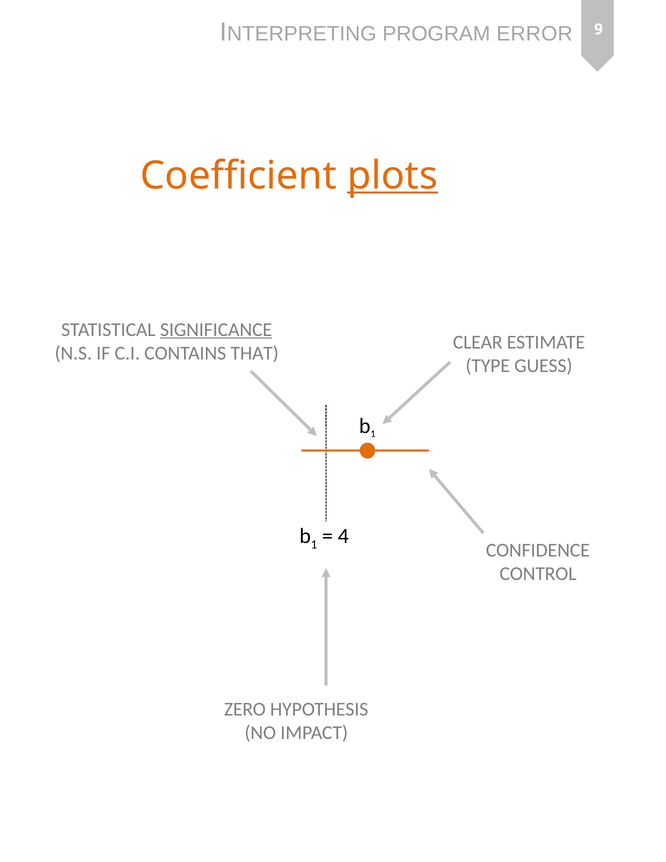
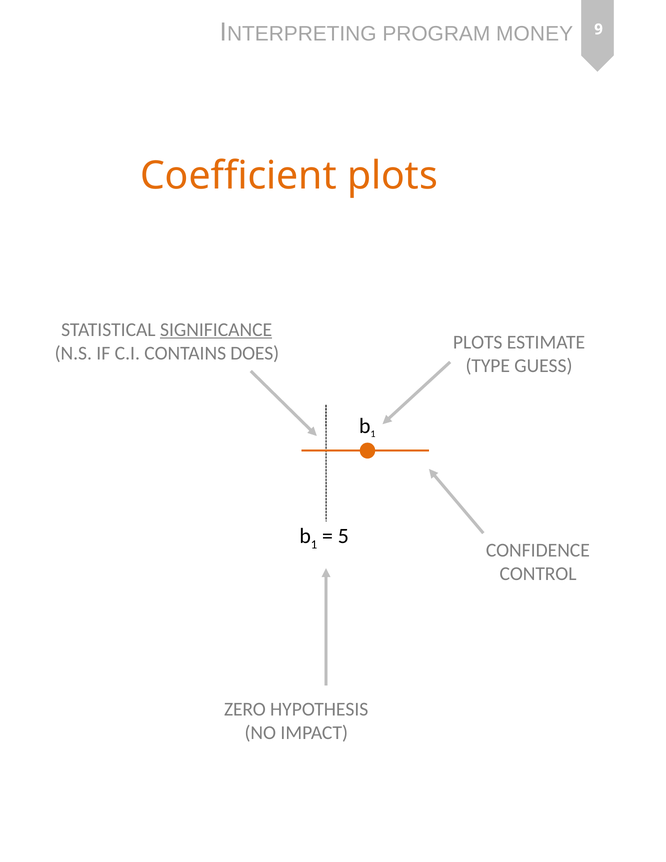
ERROR: ERROR -> MONEY (535, 34)
plots underline: present -> none (392, 176)
CLEAR: CLEAR -> PLOTS (478, 342)
THAT: THAT -> DOES (255, 353)
4: 4 -> 5 (343, 536)
